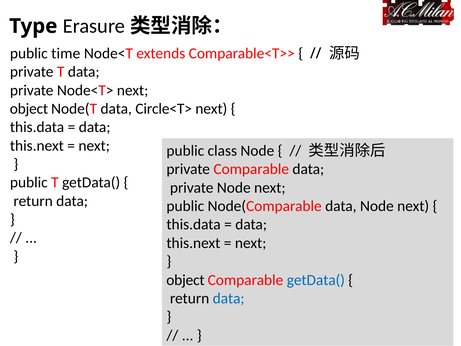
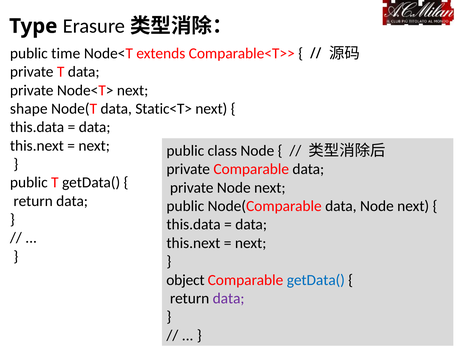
object: object -> shape (29, 109)
Circle<T>: Circle<T> -> Static<T> (164, 109)
data colour: blue -> purple (229, 298)
